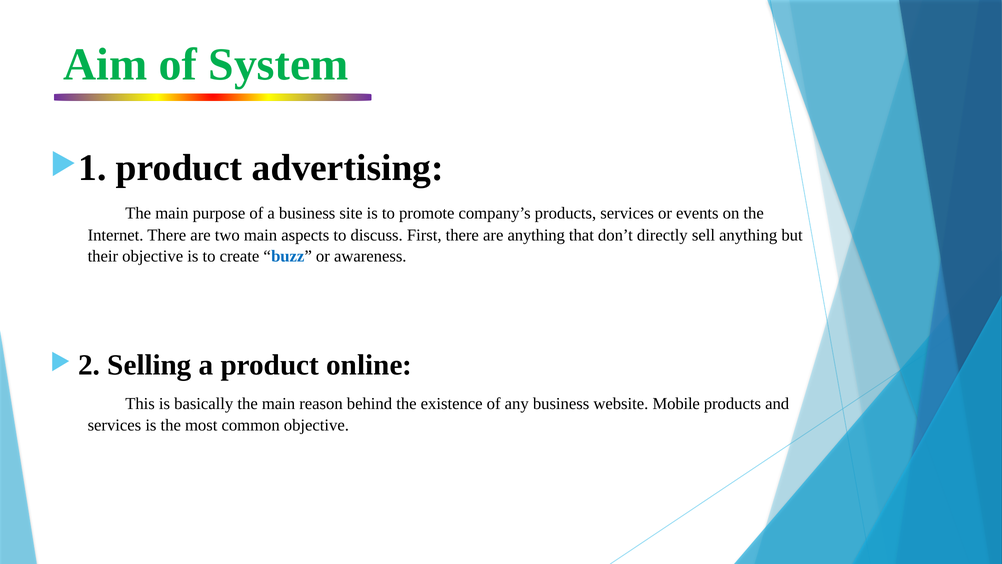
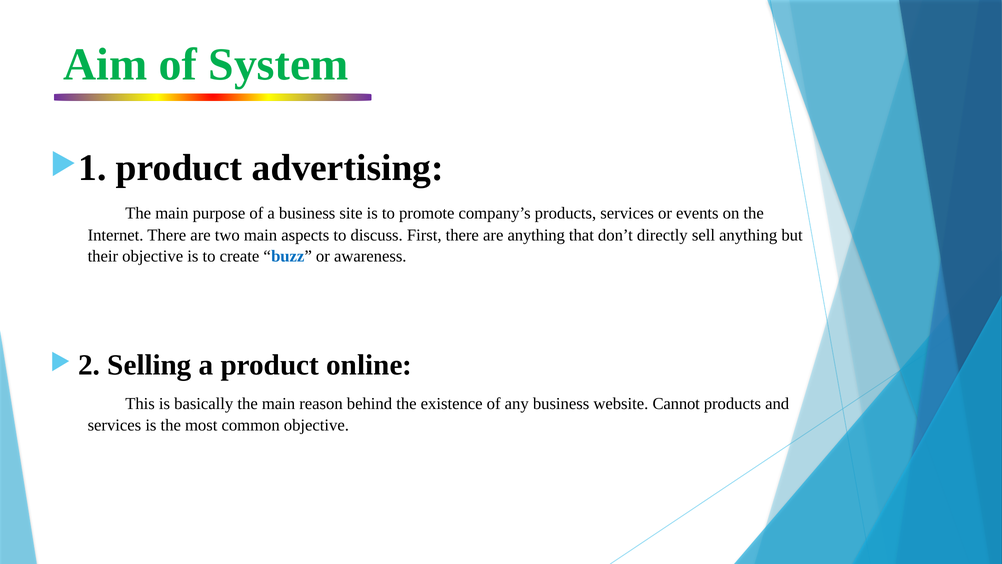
Mobile: Mobile -> Cannot (676, 403)
